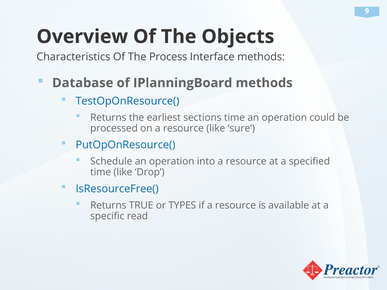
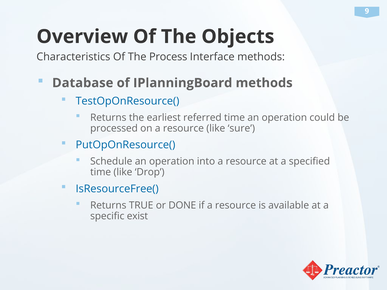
sections: sections -> referred (202, 118)
TYPES: TYPES -> DONE (182, 205)
read: read -> exist (137, 216)
